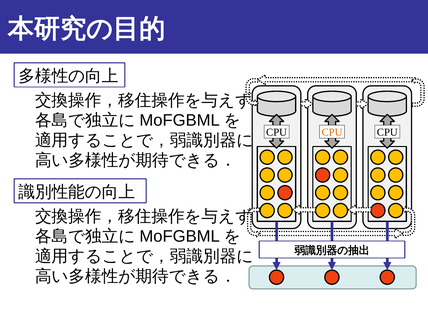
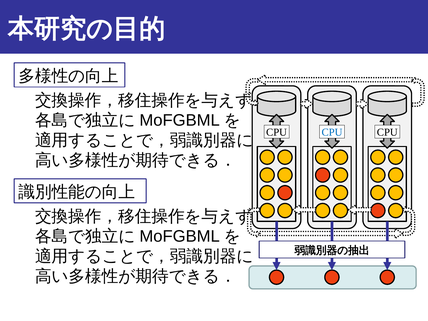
CPU colour: orange -> blue (332, 132)
